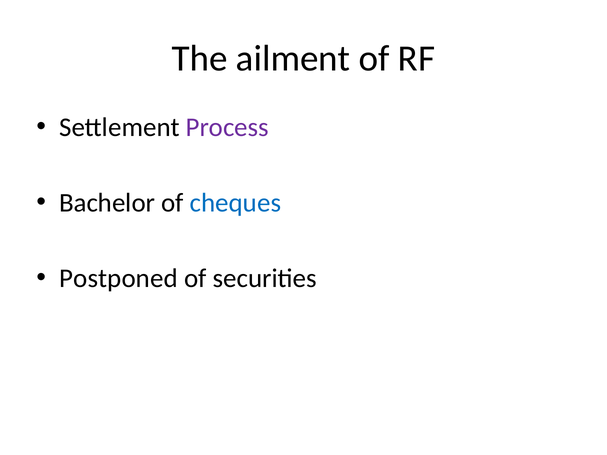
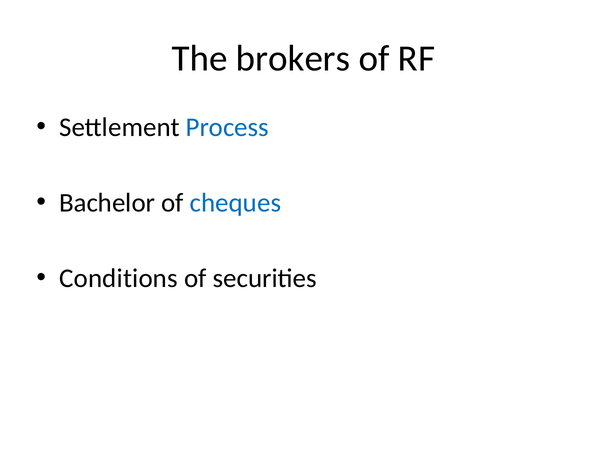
ailment: ailment -> brokers (293, 59)
Process colour: purple -> blue (227, 127)
Postponed: Postponed -> Conditions (118, 278)
